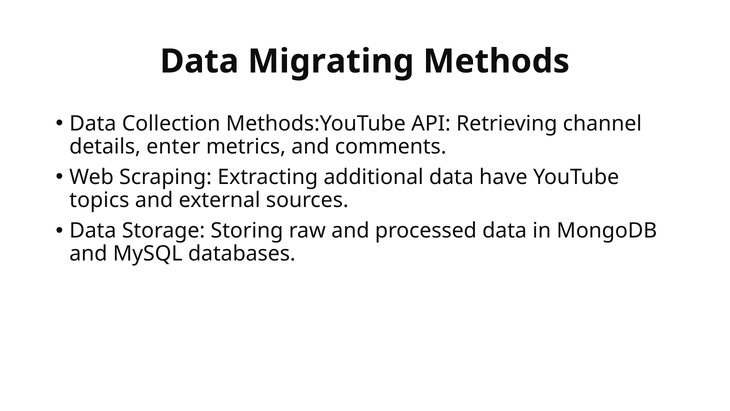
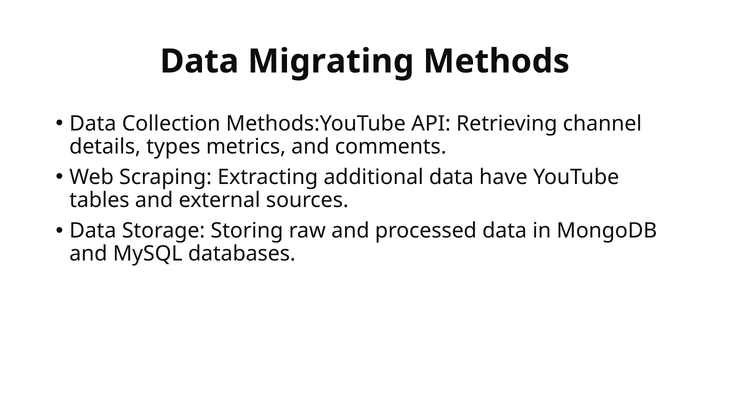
enter: enter -> types (173, 146)
topics: topics -> tables (99, 200)
